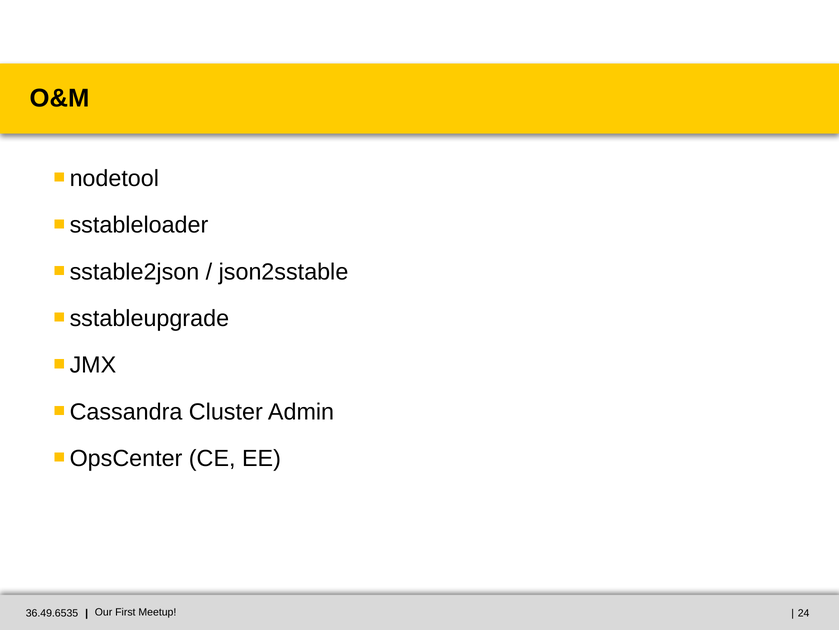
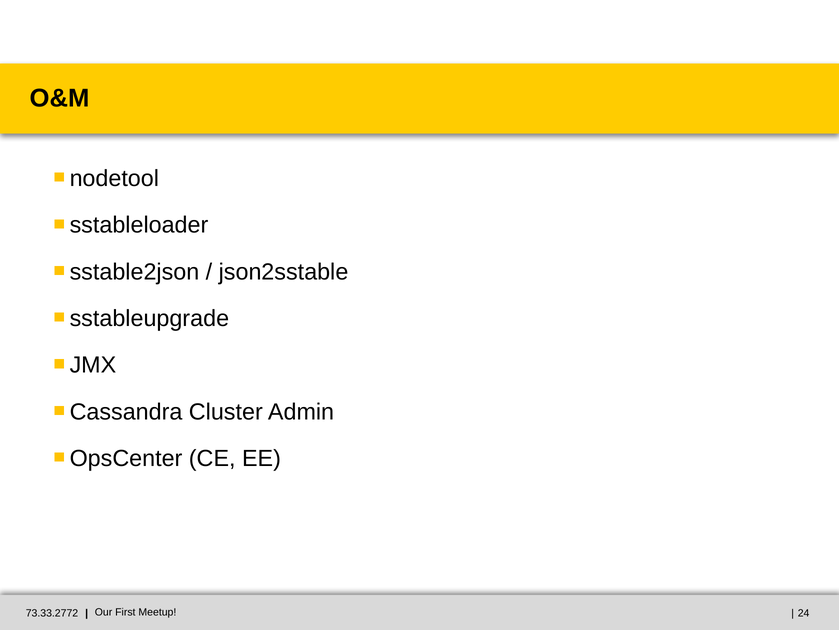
36.49.6535: 36.49.6535 -> 73.33.2772 (52, 612)
